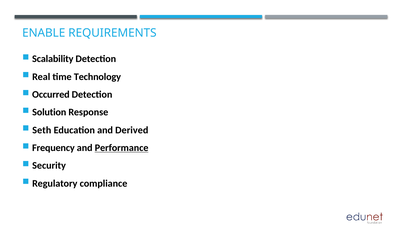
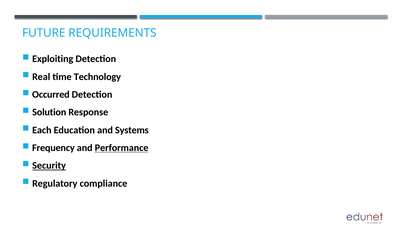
ENABLE: ENABLE -> FUTURE (44, 33)
Scalability: Scalability -> Exploiting (53, 59)
Seth: Seth -> Each (42, 130)
Derived: Derived -> Systems (132, 130)
Security underline: none -> present (49, 166)
